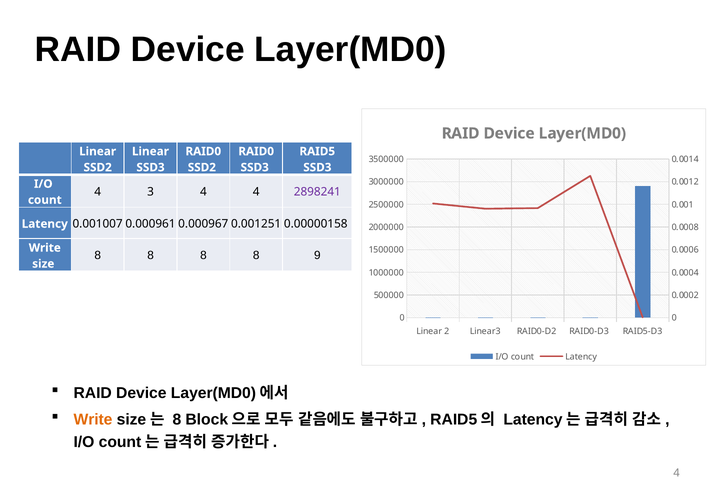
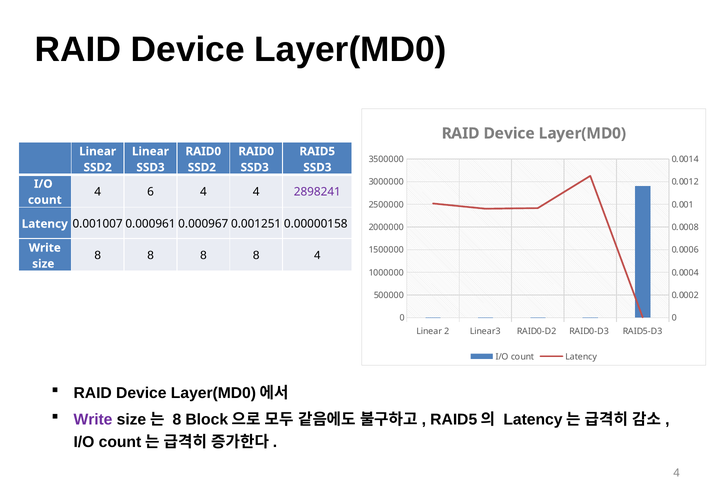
3: 3 -> 6 (151, 192)
8 9: 9 -> 4 (317, 255)
Write colour: orange -> purple (93, 420)
